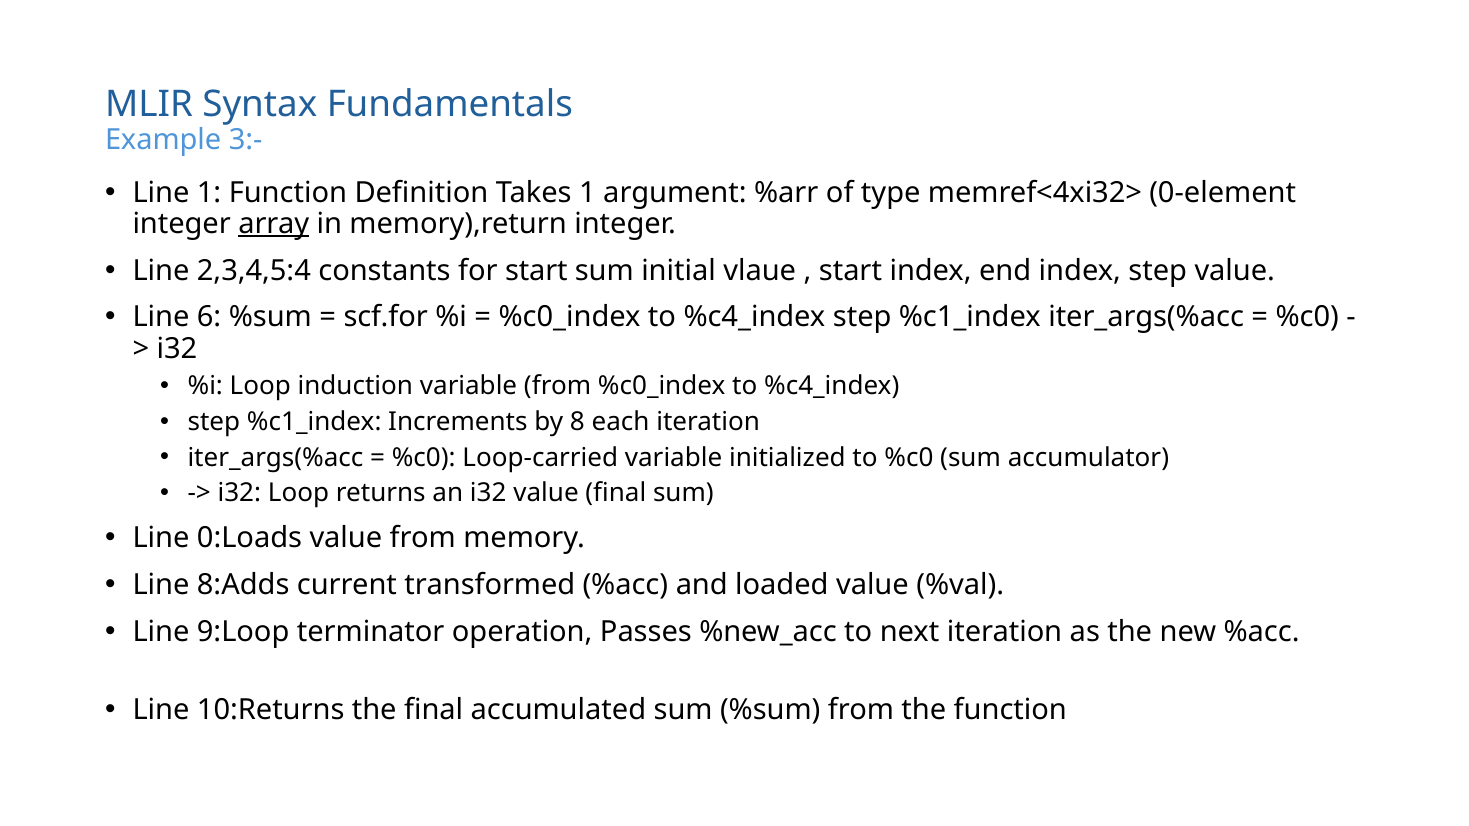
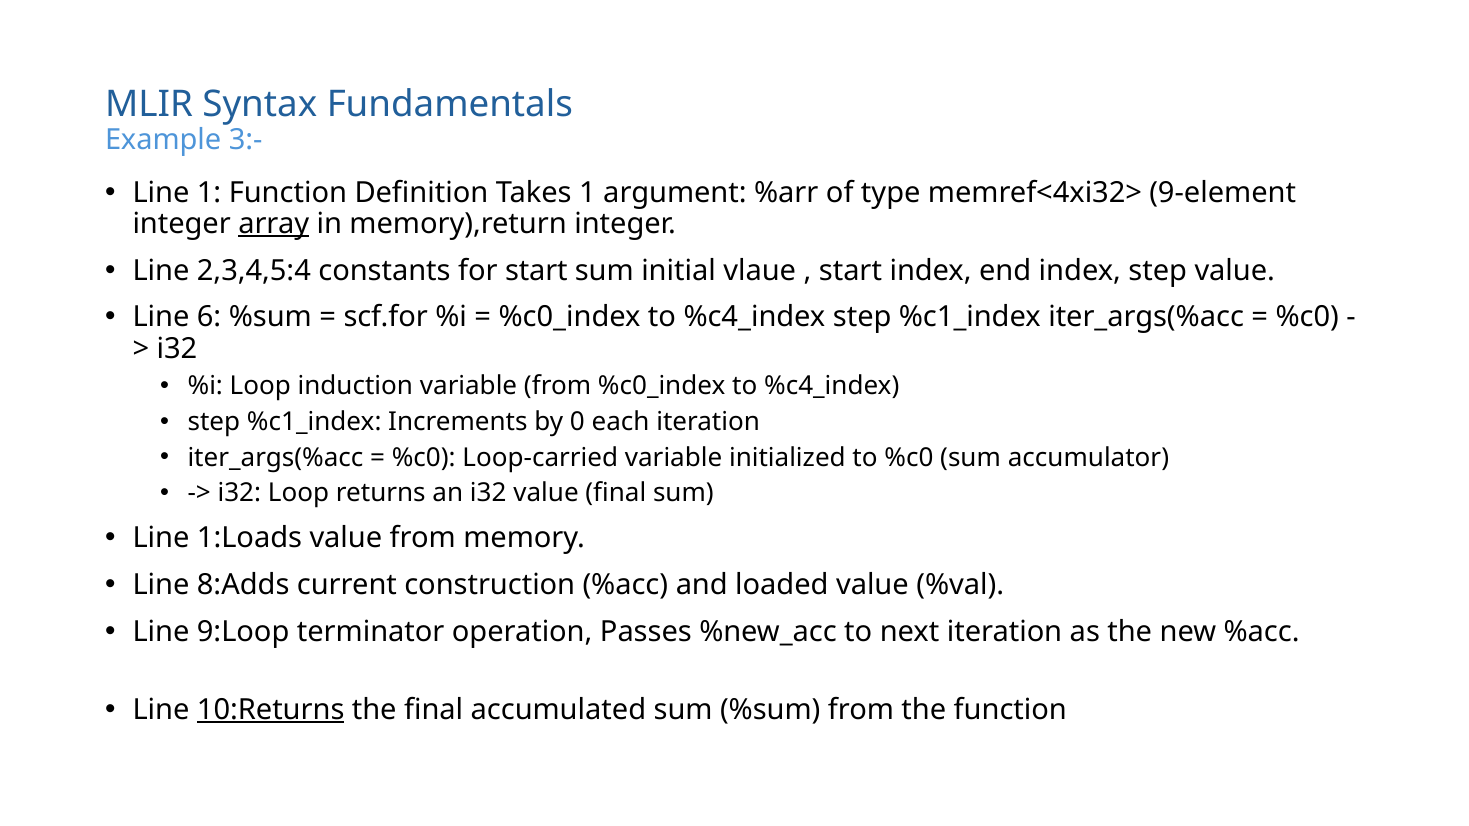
0-element: 0-element -> 9-element (1223, 192)
8: 8 -> 0 (577, 422)
0:Loads: 0:Loads -> 1:Loads (250, 538)
transformed: transformed -> construction (490, 585)
10:Returns underline: none -> present (271, 710)
